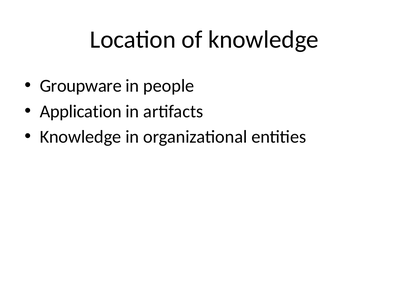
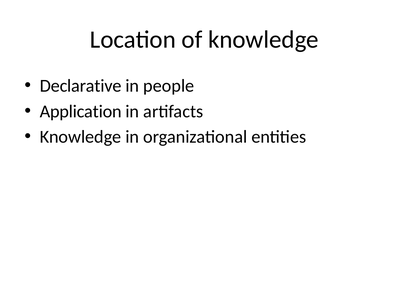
Groupware: Groupware -> Declarative (81, 86)
